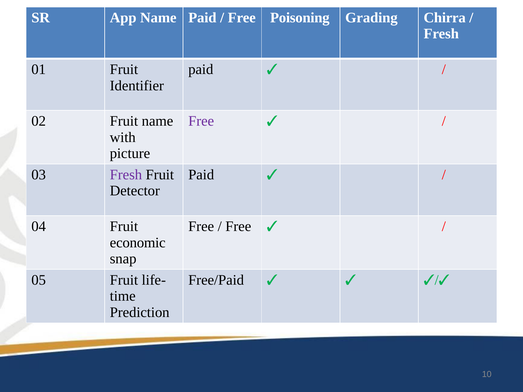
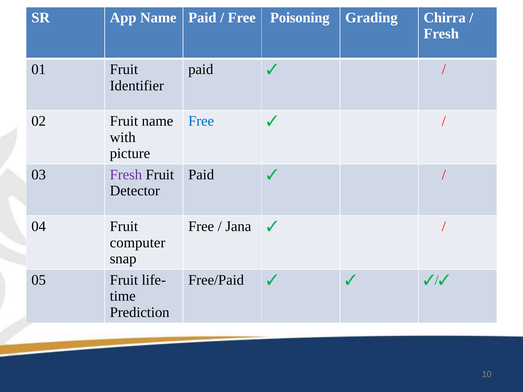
Free colour: purple -> blue (201, 121)
Free: Free -> Jana (238, 227)
economic: economic -> computer (138, 243)
